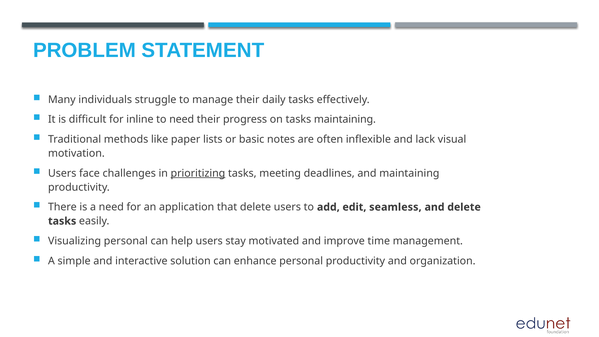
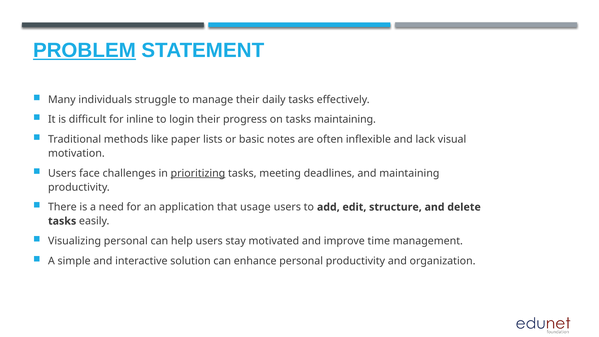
PROBLEM underline: none -> present (84, 51)
to need: need -> login (182, 119)
that delete: delete -> usage (255, 207)
seamless: seamless -> structure (395, 207)
